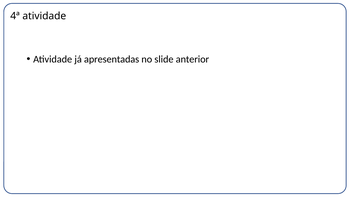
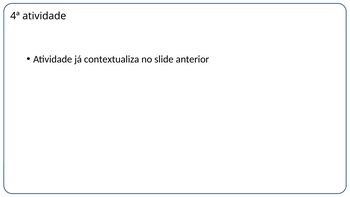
apresentadas: apresentadas -> contextualiza (112, 59)
